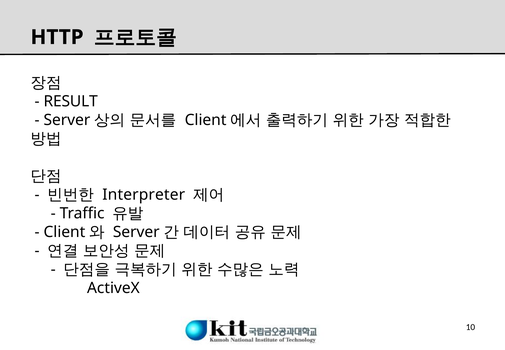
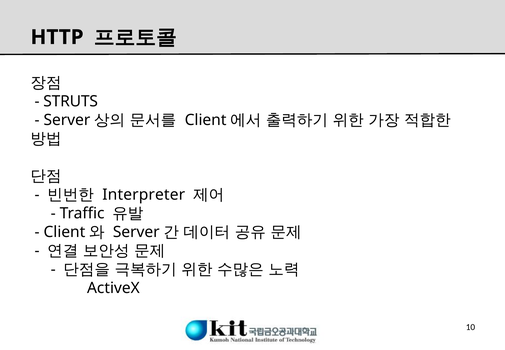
RESULT: RESULT -> STRUTS (71, 101)
